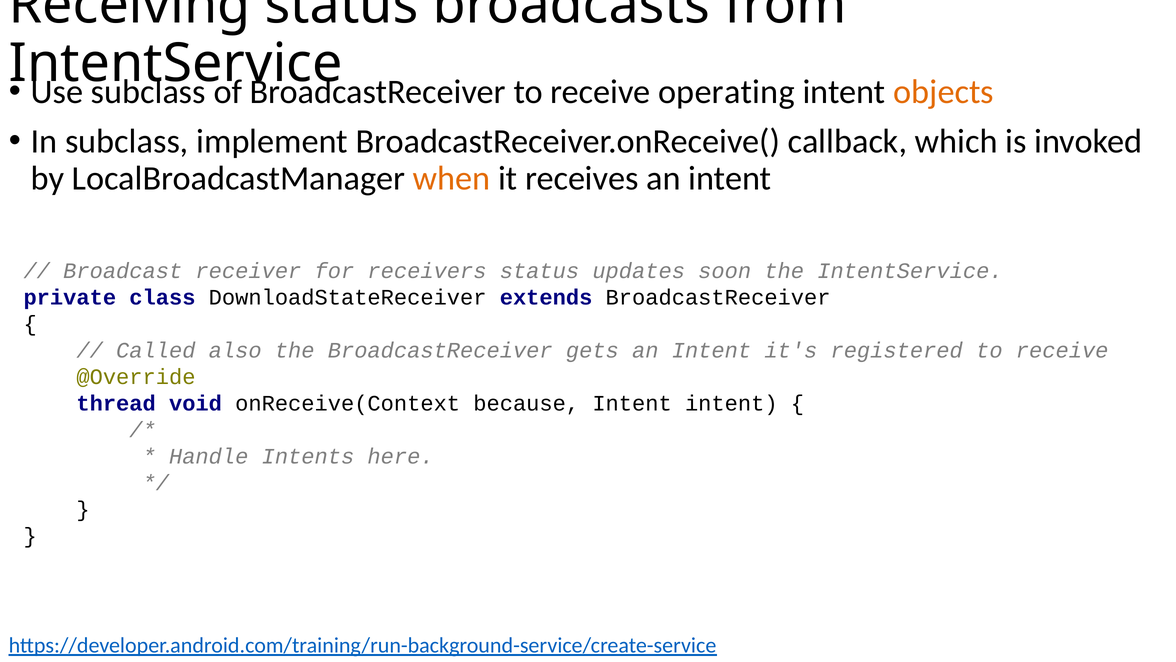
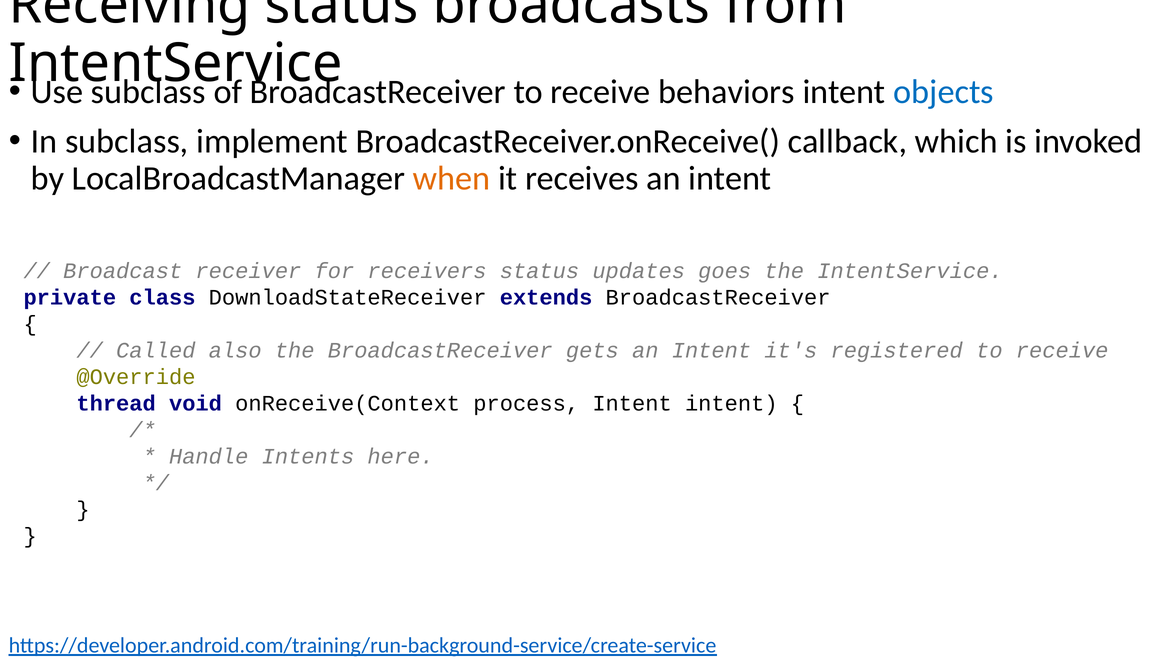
operating: operating -> behaviors (727, 92)
objects colour: orange -> blue (944, 92)
soon: soon -> goes (725, 271)
because: because -> process (526, 403)
